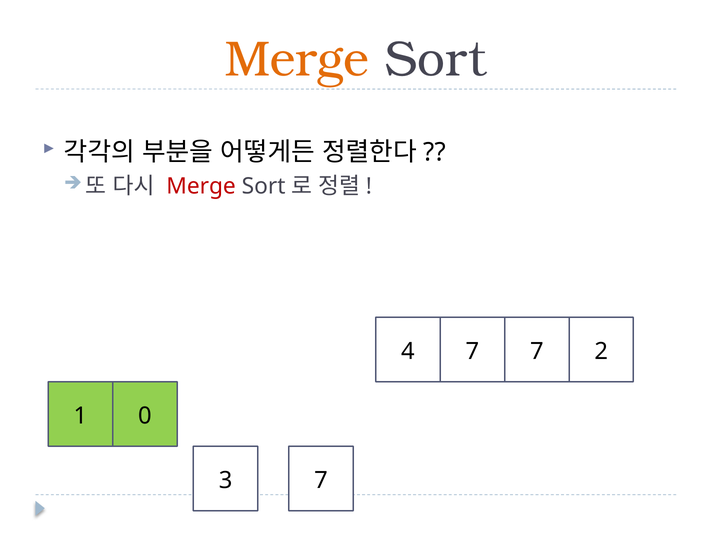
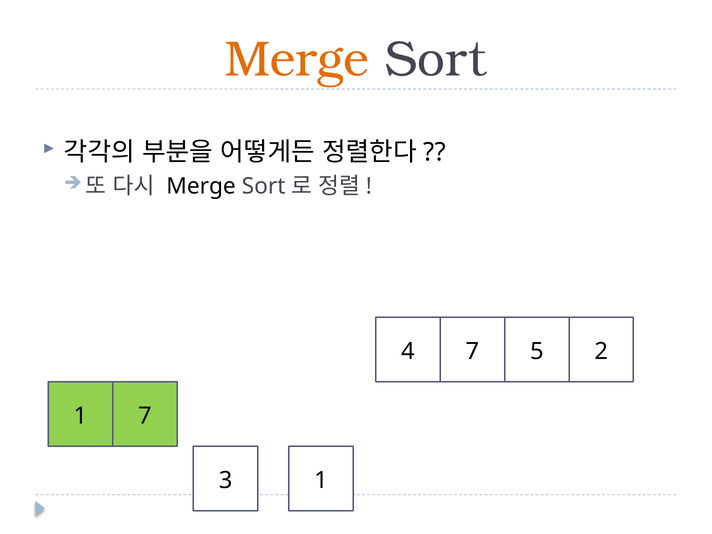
Merge colour: red -> black (201, 186)
7 7: 7 -> 5 (537, 351)
1 0: 0 -> 7 (145, 416)
3 7: 7 -> 1 (321, 480)
